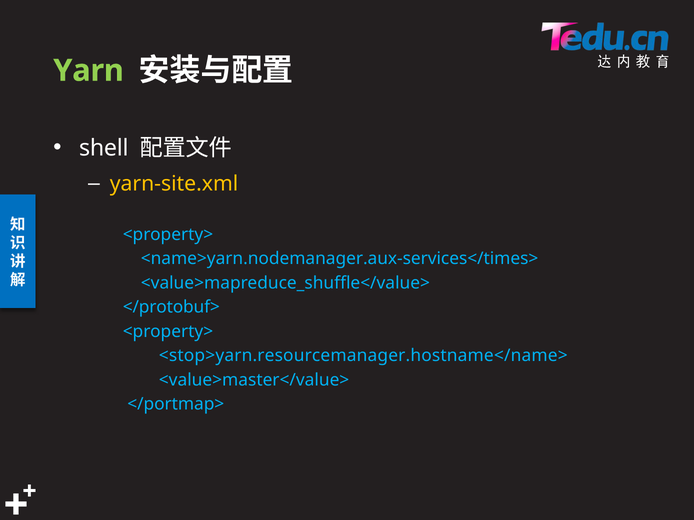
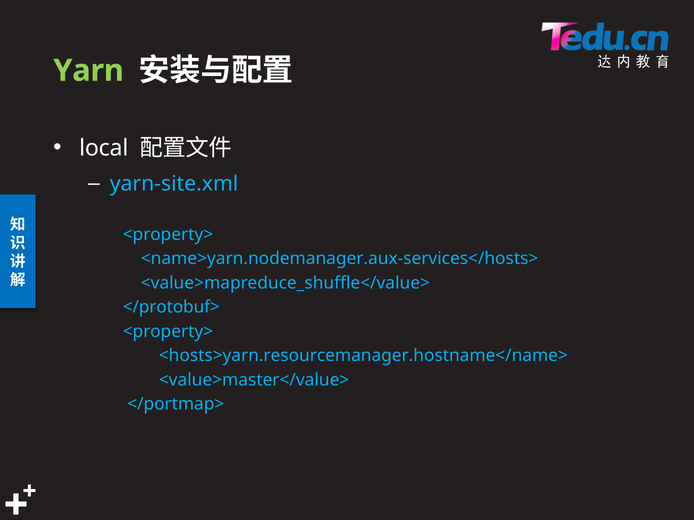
shell: shell -> local (104, 148)
yarn-site.xml colour: yellow -> light blue (174, 184)
<name>yarn.nodemanager.aux-services</times>: <name>yarn.nodemanager.aux-services</times> -> <name>yarn.nodemanager.aux-services</hosts> (340, 259)
<stop>yarn.resourcemanager.hostname</name>: <stop>yarn.resourcemanager.hostname</name> -> <hosts>yarn.resourcemanager.hostname</name> (363, 356)
